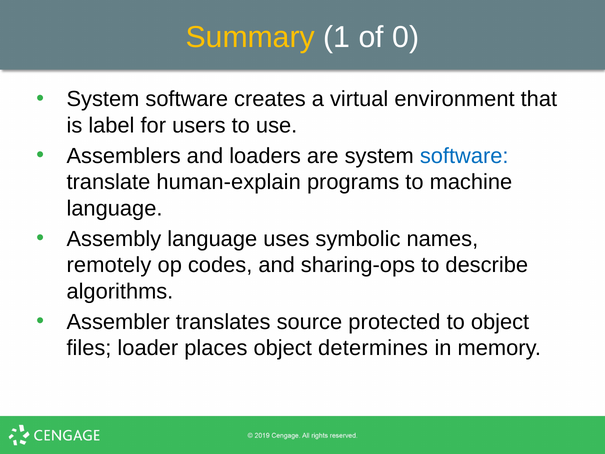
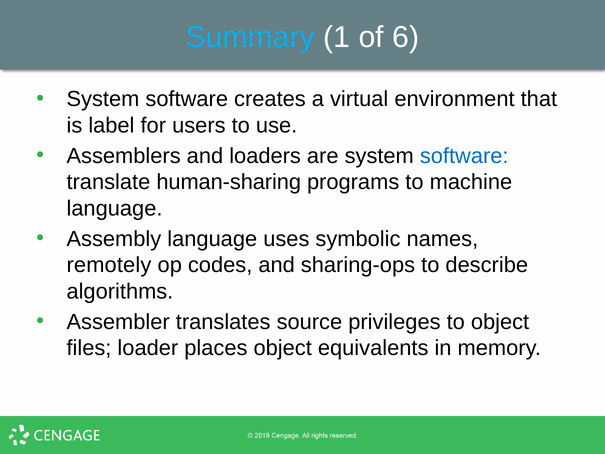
Summary colour: yellow -> light blue (250, 37)
0: 0 -> 6 (406, 37)
human-explain: human-explain -> human-sharing (229, 182)
protected: protected -> privileges (394, 322)
determines: determines -> equivalents (373, 348)
